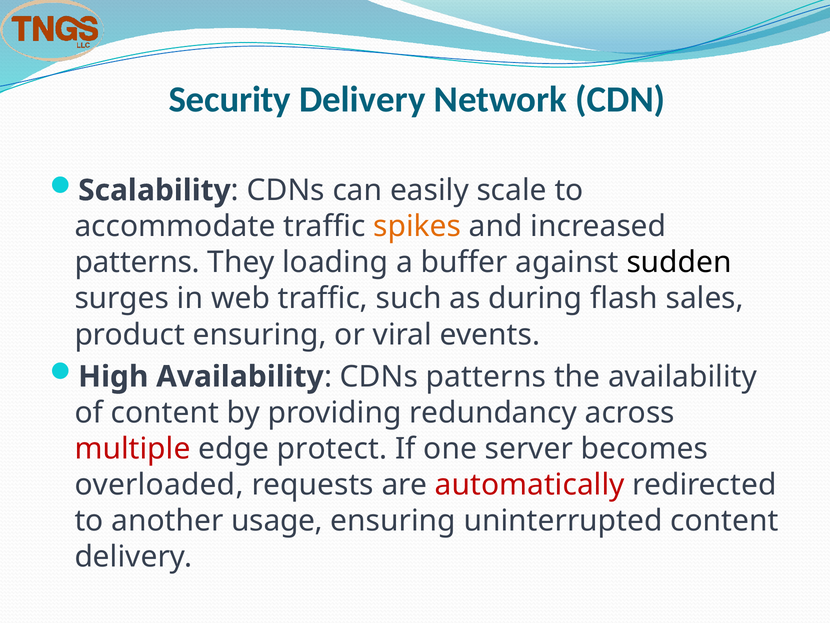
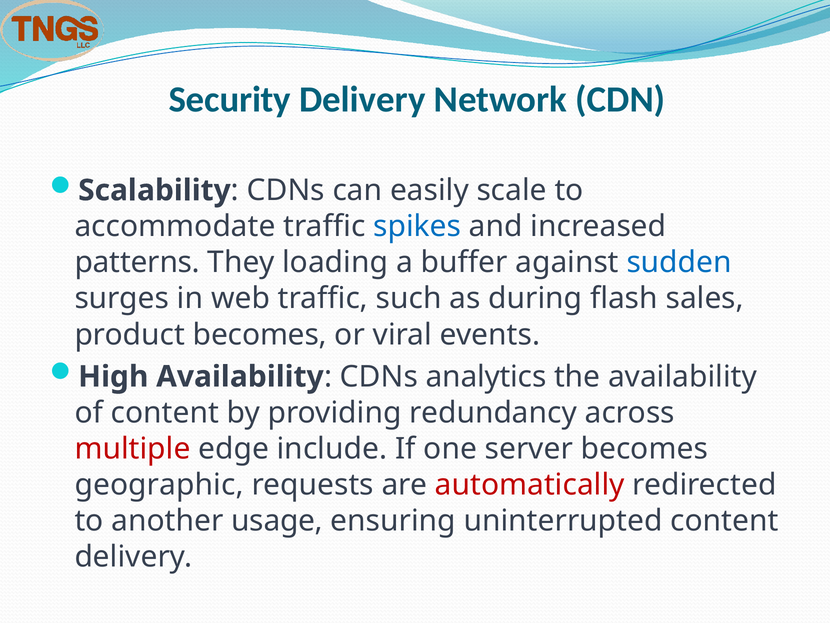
spikes colour: orange -> blue (417, 226)
sudden colour: black -> blue (679, 262)
product ensuring: ensuring -> becomes (260, 334)
CDNs patterns: patterns -> analytics (486, 376)
protect: protect -> include (332, 449)
overloaded: overloaded -> geographic (159, 485)
